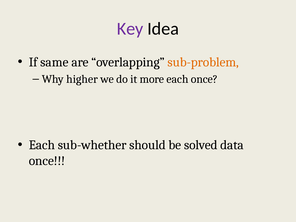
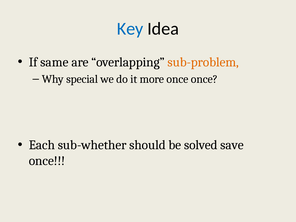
Key colour: purple -> blue (130, 29)
higher: higher -> special (82, 79)
more each: each -> once (177, 79)
data: data -> save (232, 145)
